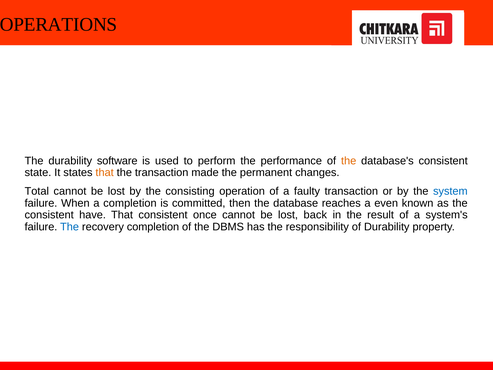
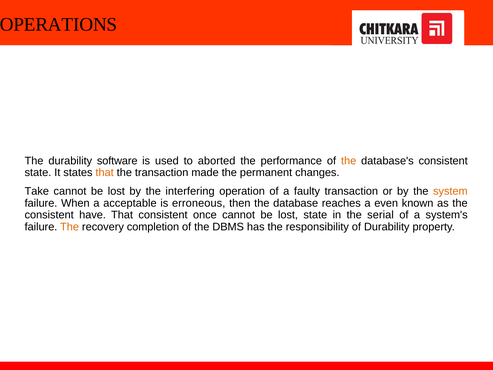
perform: perform -> aborted (217, 161)
Total: Total -> Take (37, 191)
consisting: consisting -> interfering (190, 191)
system colour: blue -> orange (450, 191)
a completion: completion -> acceptable (130, 203)
committed: committed -> erroneous (199, 203)
lost back: back -> state (315, 215)
result: result -> serial (381, 215)
The colour: blue -> orange (70, 227)
